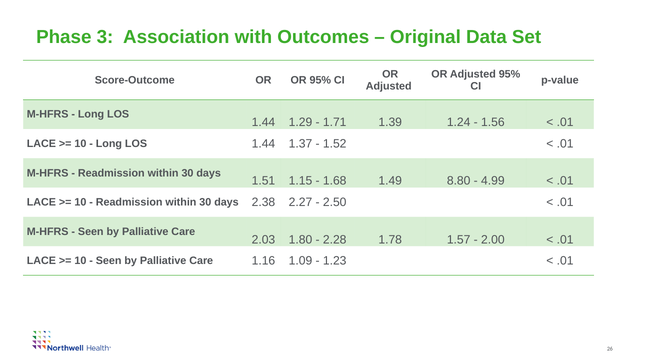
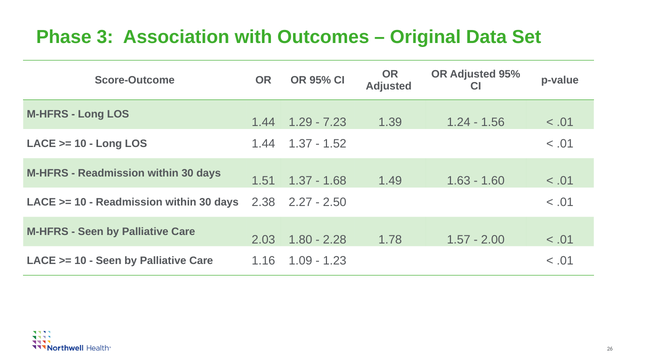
1.71: 1.71 -> 7.23 (335, 122)
1.51 1.15: 1.15 -> 1.37 (300, 181)
8.80: 8.80 -> 1.63 (459, 181)
4.99: 4.99 -> 1.60 (493, 181)
